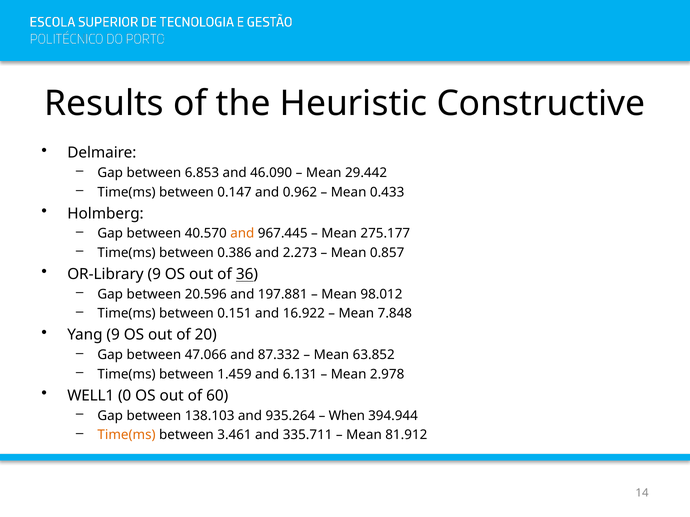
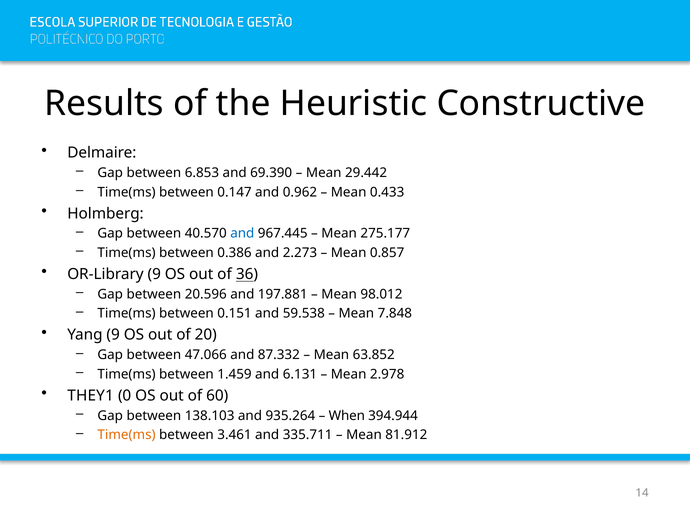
46.090: 46.090 -> 69.390 (271, 173)
and colour: orange -> blue (242, 234)
16.922: 16.922 -> 59.538 (304, 314)
WELL1: WELL1 -> THEY1 (91, 396)
